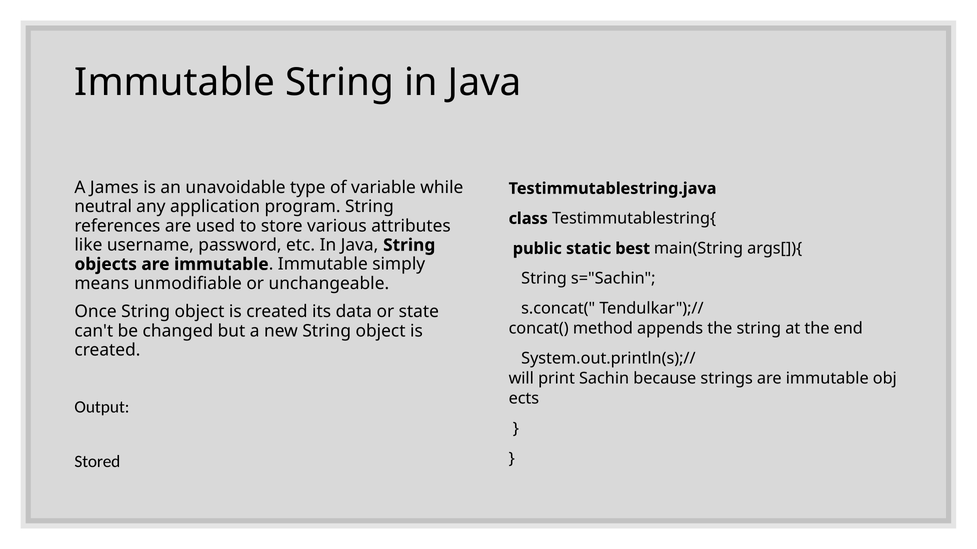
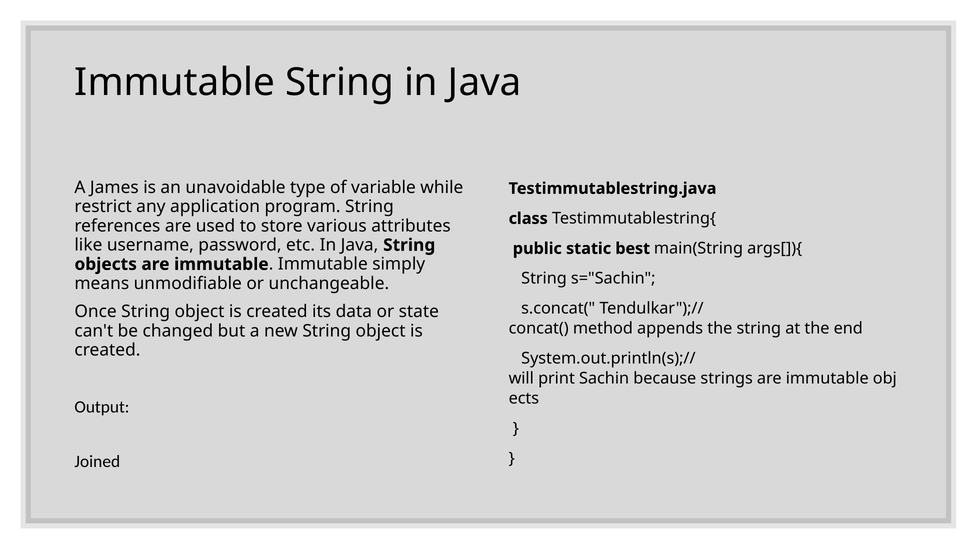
neutral: neutral -> restrict (103, 207)
Stored: Stored -> Joined (97, 462)
